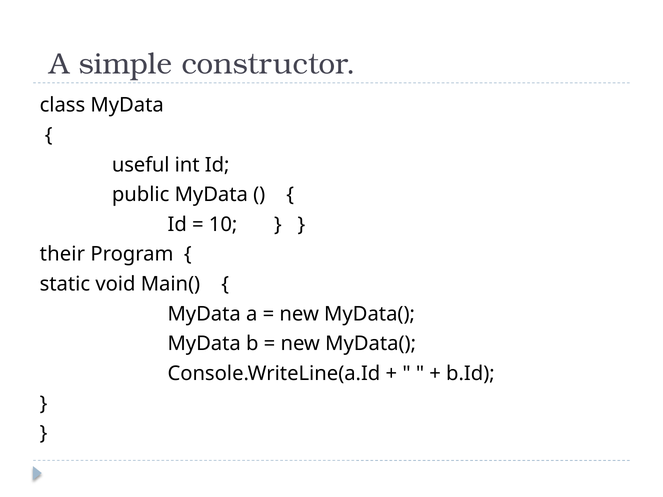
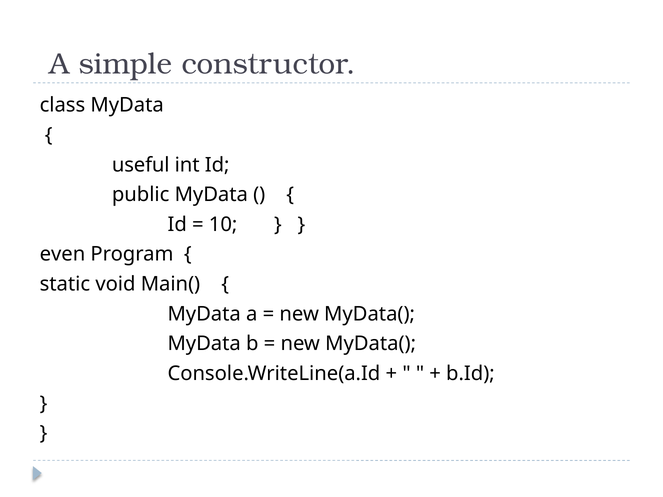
their: their -> even (62, 254)
